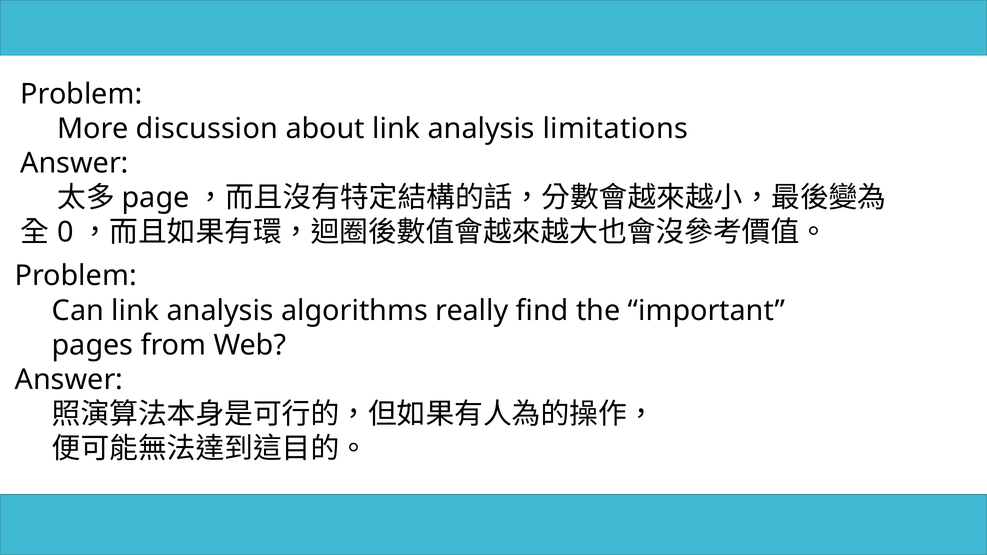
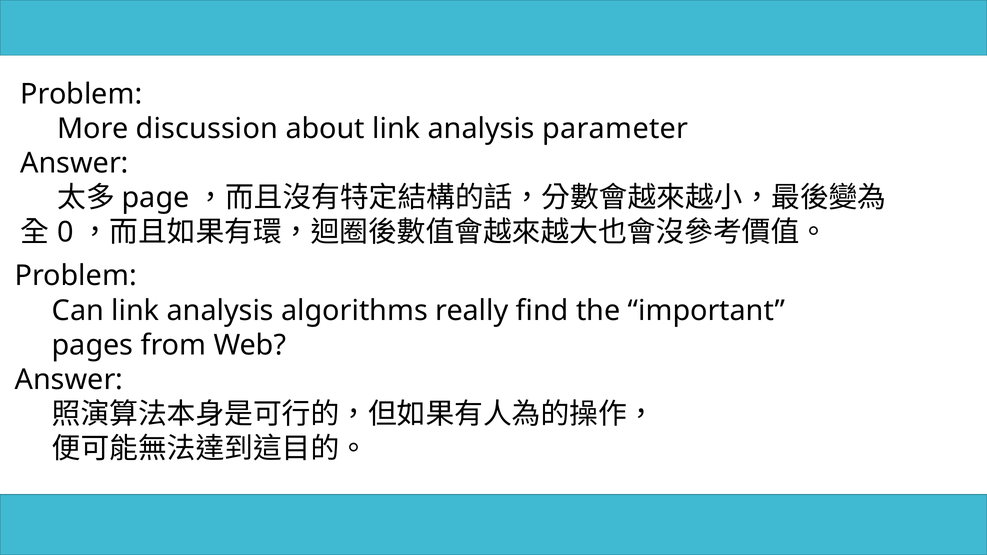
limitations: limitations -> parameter (615, 129)
